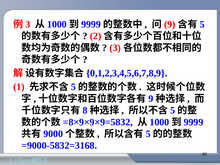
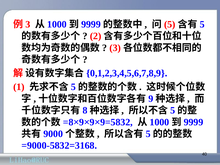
9: 9 -> 5 (170, 24)
